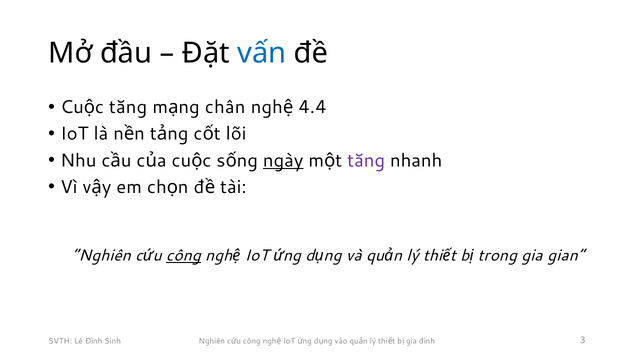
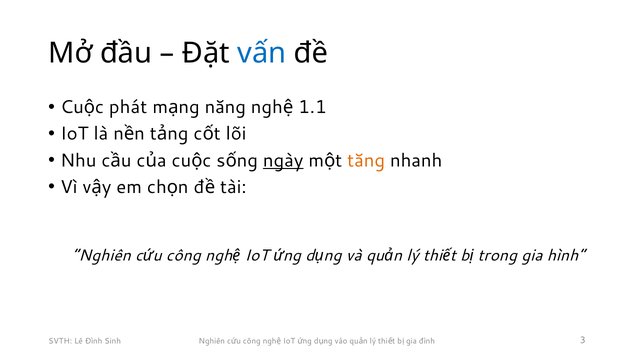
tăng: tăng -> phát (128, 107)
chân: chân -> năng (225, 107)
4.4: 4.4 -> 1.1 (312, 107)
tăng colour: purple -> orange (366, 160)
công underline: present -> none (183, 255)
gian: gian -> hình (566, 255)
